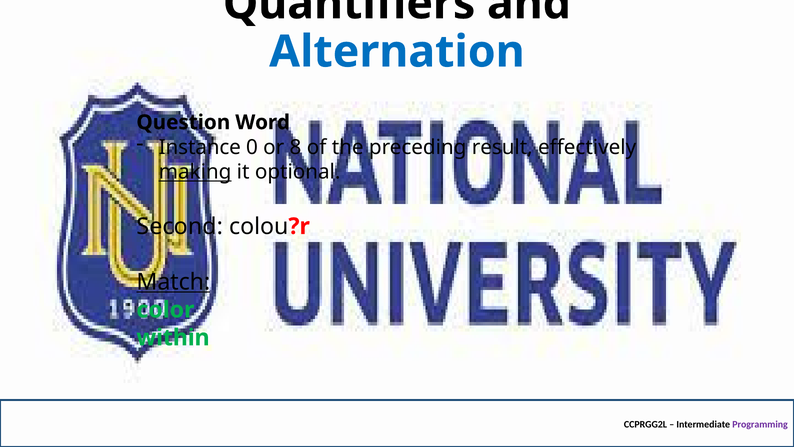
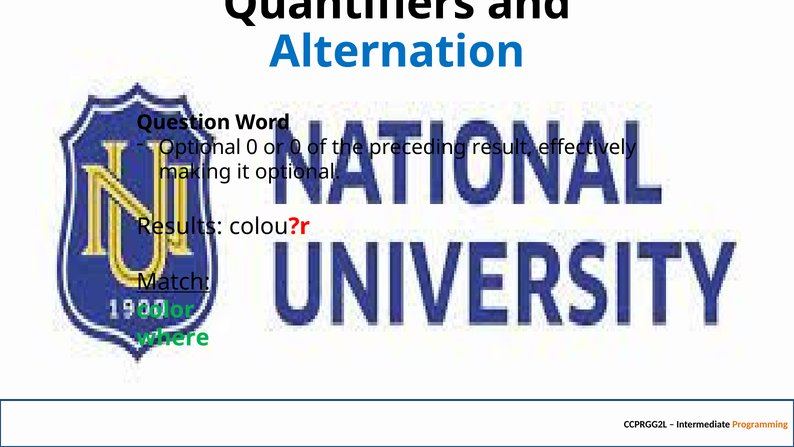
Instance: Instance -> Optional (200, 147)
or 8: 8 -> 0 (296, 147)
making underline: present -> none (195, 172)
Second: Second -> Results (180, 226)
within: within -> where (173, 337)
Programming colour: purple -> orange (760, 424)
